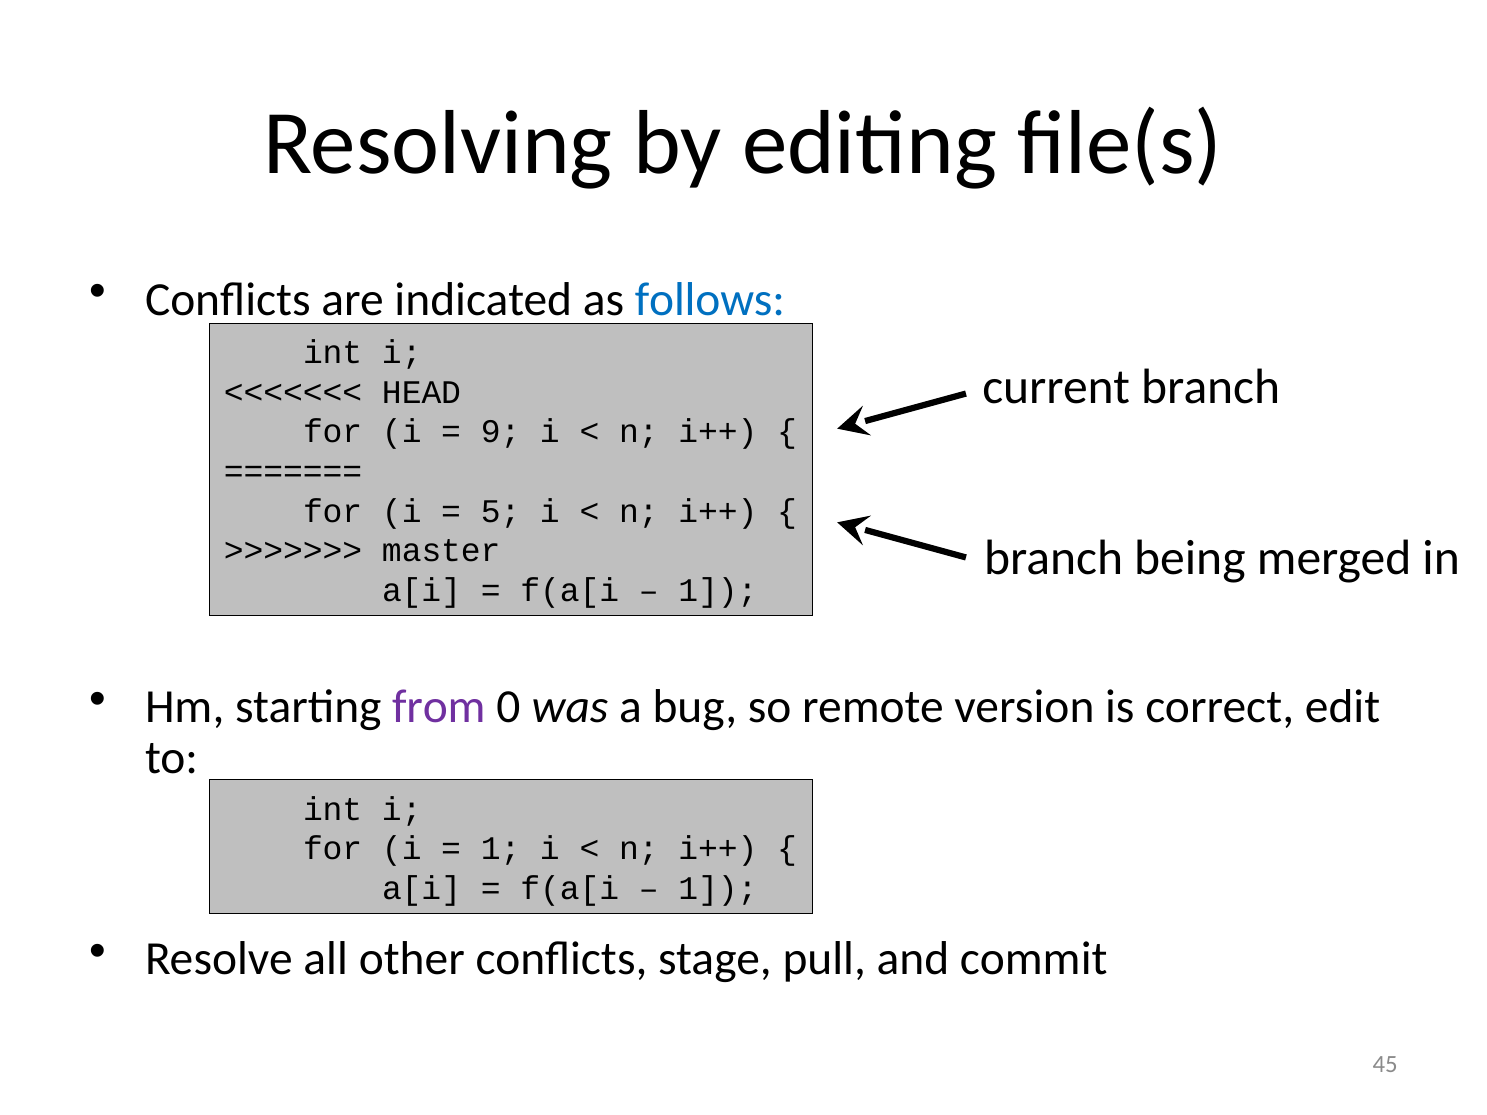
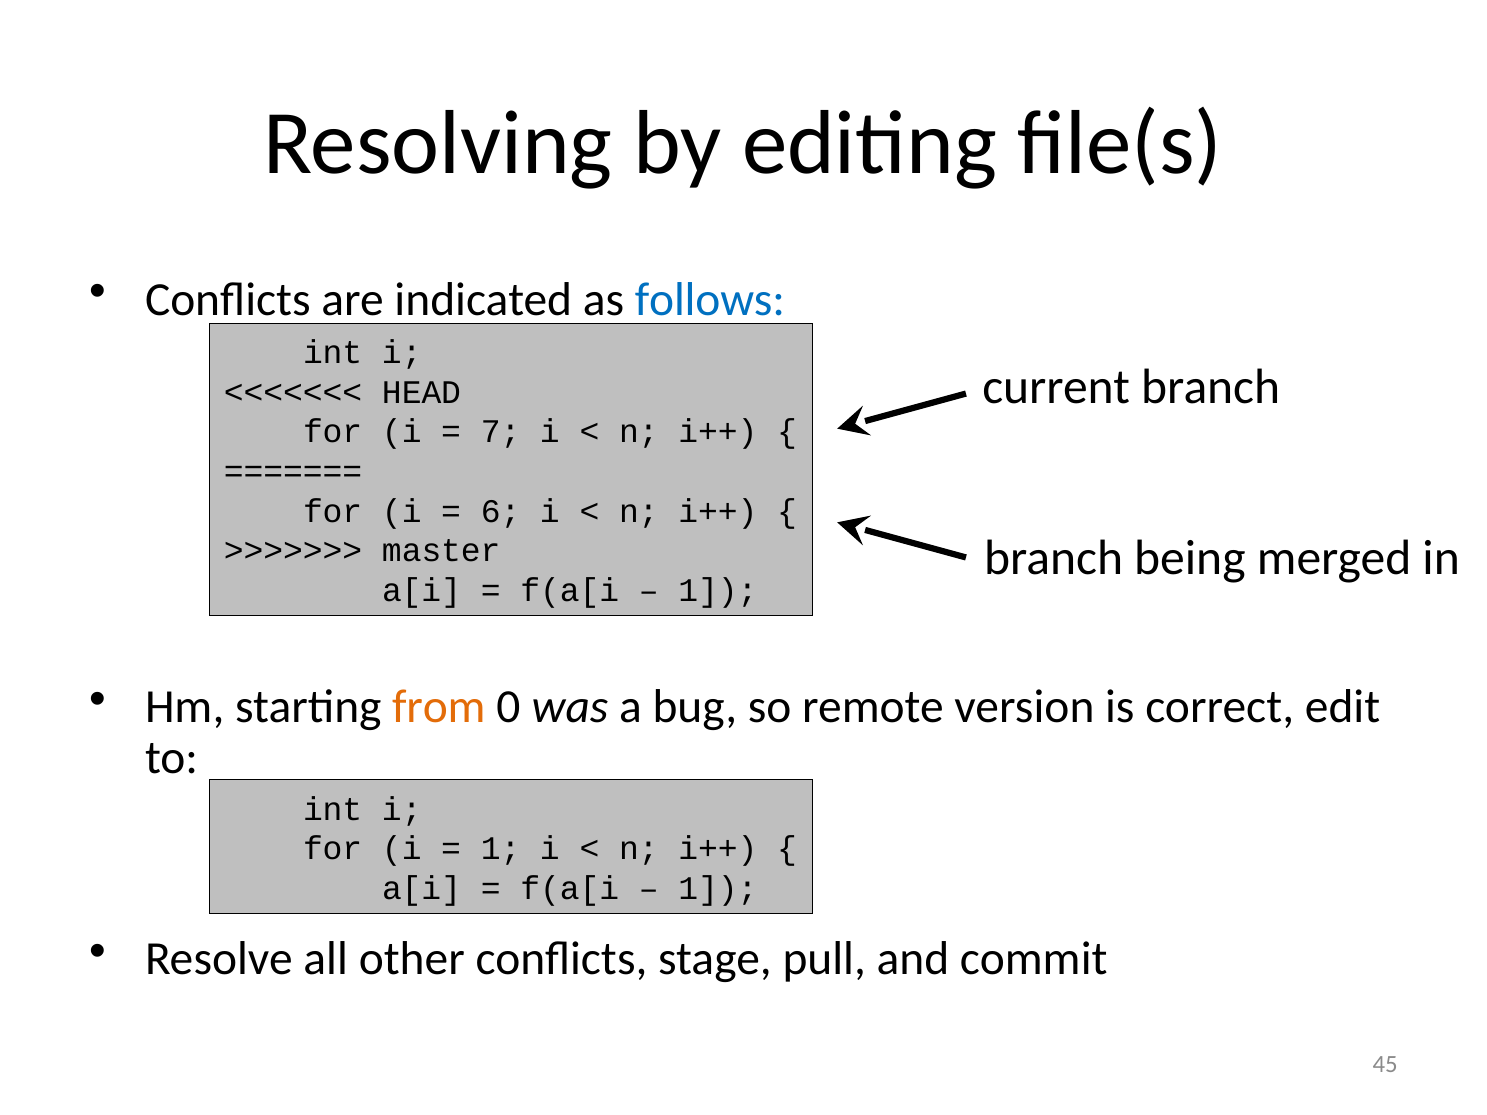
9: 9 -> 7 (501, 432)
5: 5 -> 6 (501, 511)
from colour: purple -> orange (439, 707)
